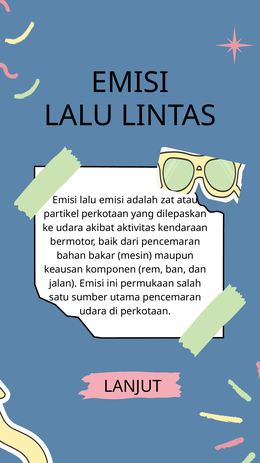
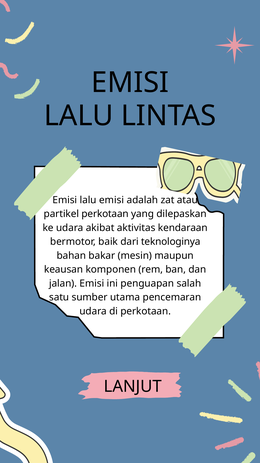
dari pencemaran: pencemaran -> teknologinya (171, 241)
permukaan: permukaan -> penguapan (147, 283)
